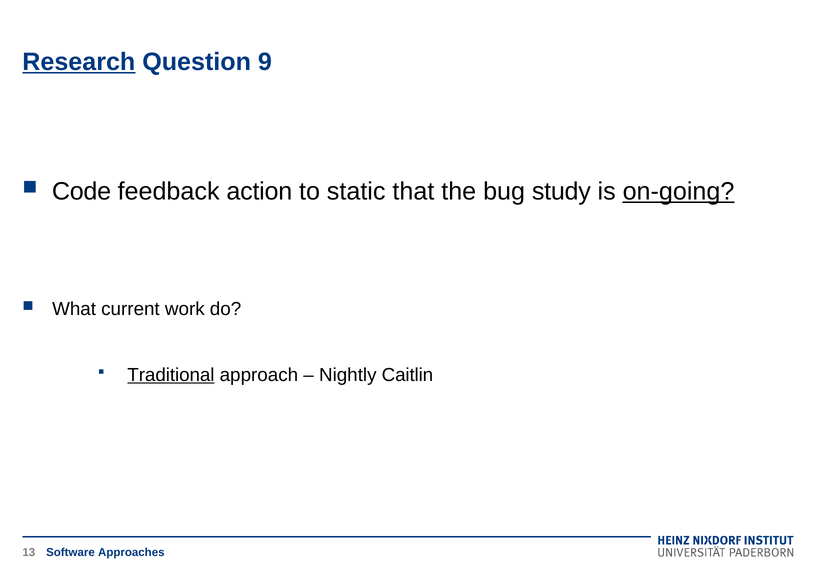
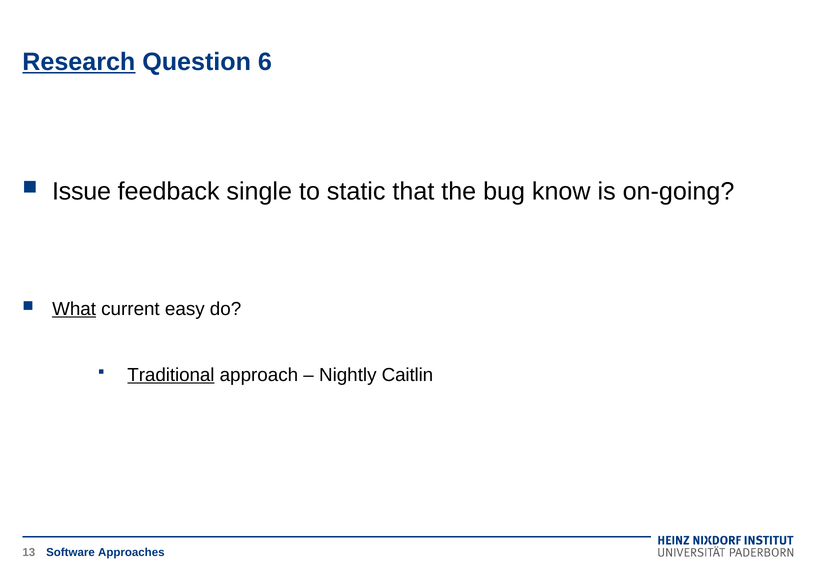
9: 9 -> 6 (265, 62)
Code: Code -> Issue (82, 191)
action: action -> single (259, 191)
study: study -> know (561, 191)
on-going underline: present -> none (679, 191)
What underline: none -> present (74, 309)
work: work -> easy (185, 309)
